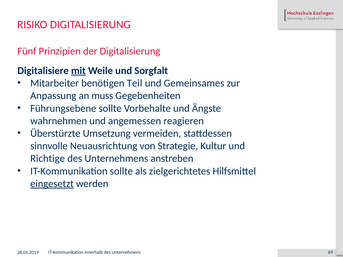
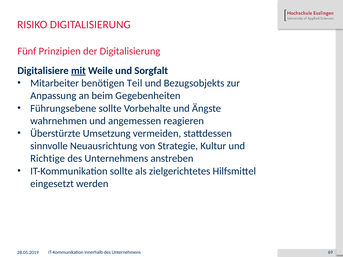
Gemeinsames: Gemeinsames -> Bezugsobjekts (194, 83)
muss: muss -> beim (102, 96)
eingesetzt underline: present -> none (52, 184)
